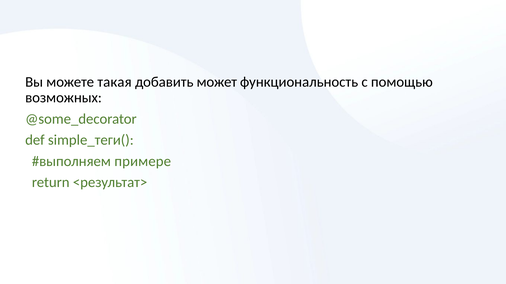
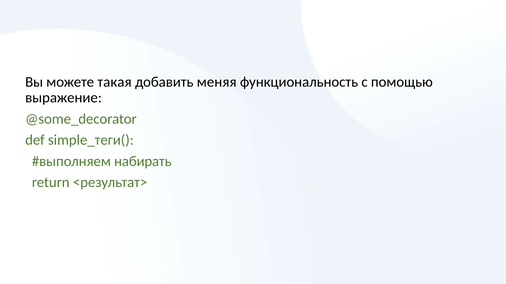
может: может -> меняя (217, 82)
возможных: возможных -> выражение (63, 98)
примере: примере -> набирать (143, 162)
